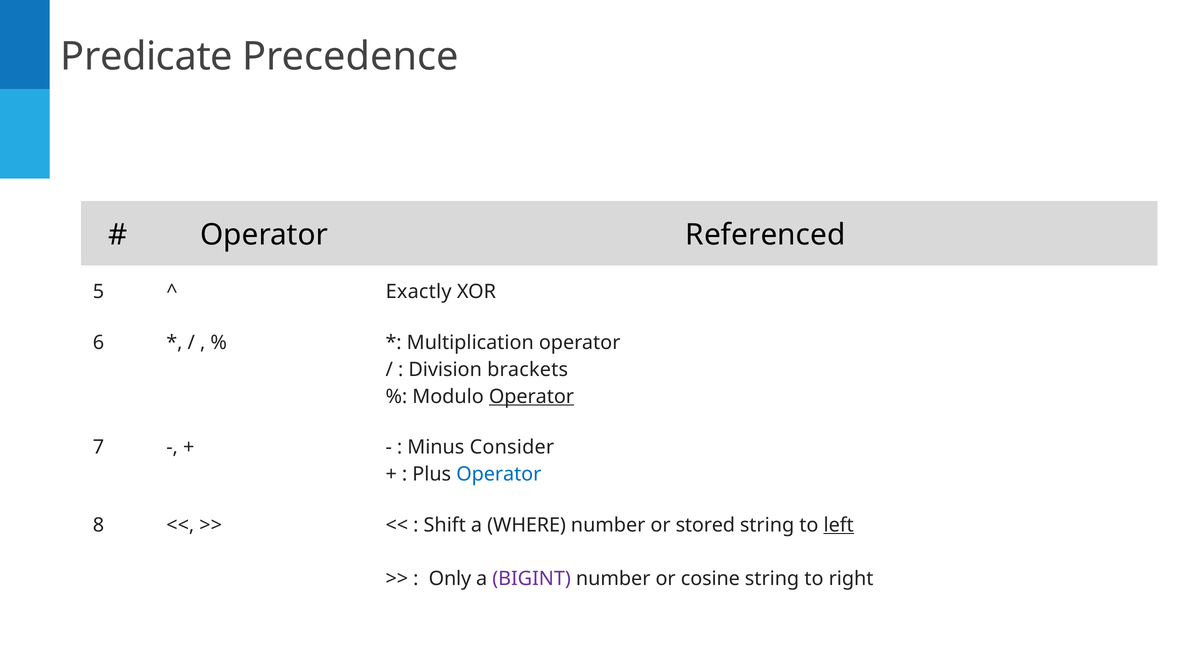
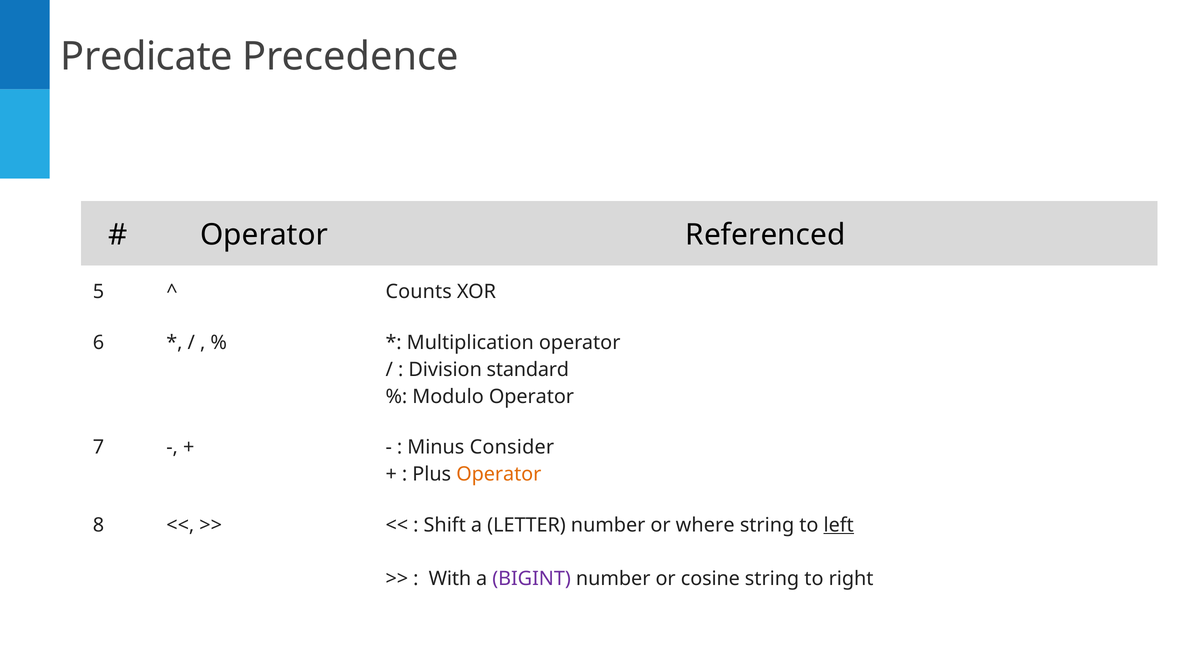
Exactly: Exactly -> Counts (419, 292)
brackets: brackets -> standard (528, 370)
Operator underline: present -> none (531, 397)
Operator colour: blue -> orange (499, 475)
WHERE: WHERE -> LETTER (527, 525)
stored: stored -> where (705, 525)
Only: Only -> With (450, 579)
